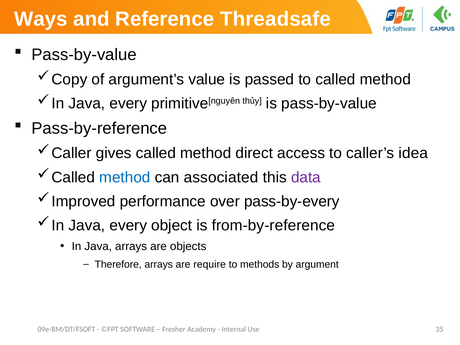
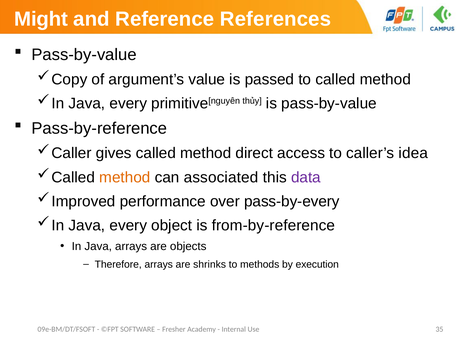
Ways: Ways -> Might (41, 19)
Threadsafe: Threadsafe -> References (276, 19)
method colour: blue -> orange (125, 177)
require: require -> shrinks (210, 264)
argument: argument -> execution (317, 264)
